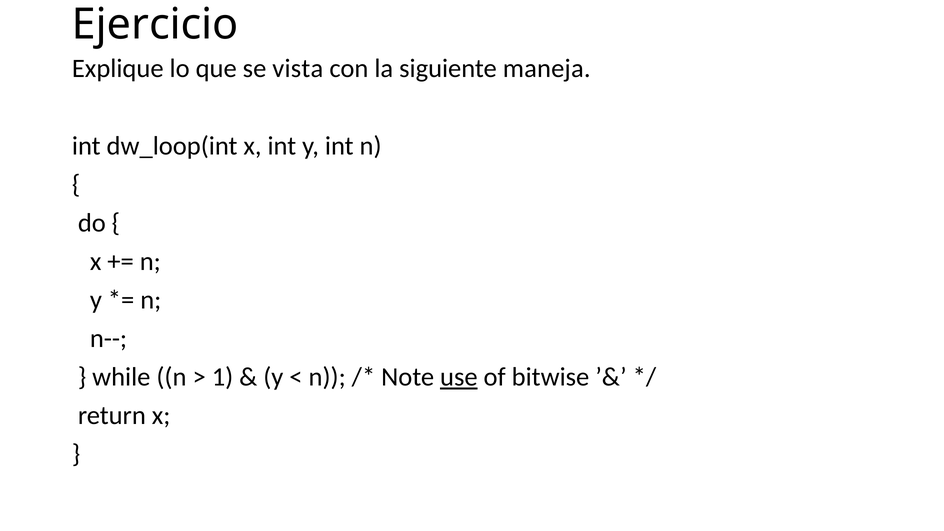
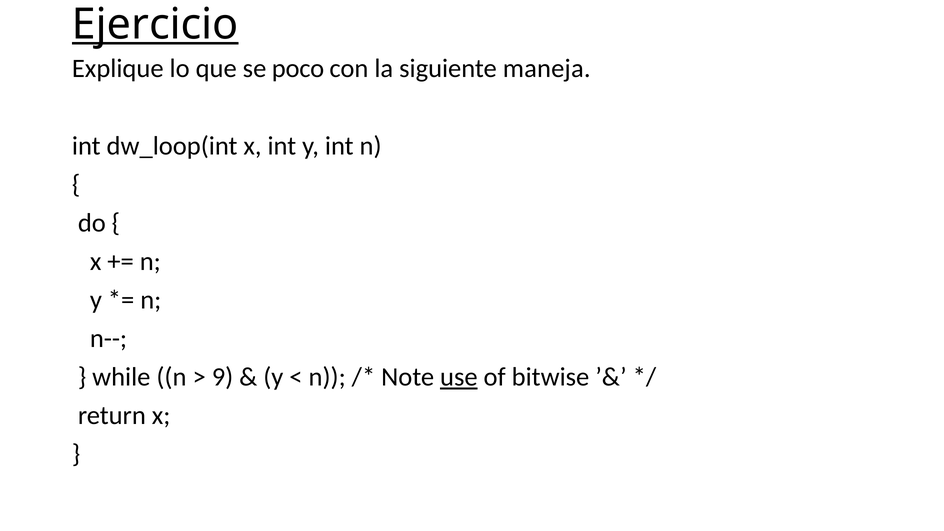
Ejercicio underline: none -> present (155, 25)
vista: vista -> poco (298, 69)
1: 1 -> 9 (223, 377)
